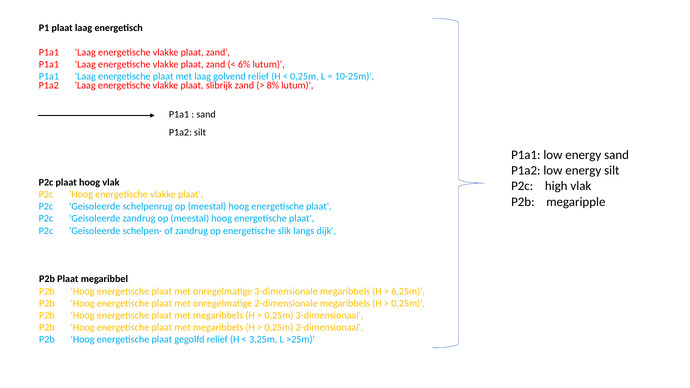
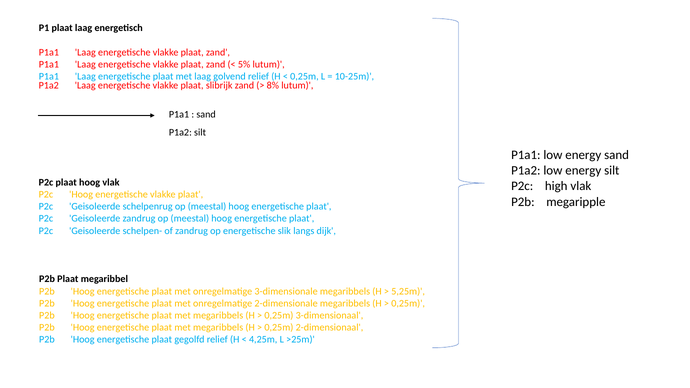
6%: 6% -> 5% (244, 64)
6,25m: 6,25m -> 5,25m (408, 291)
3,25m: 3,25m -> 4,25m (263, 340)
